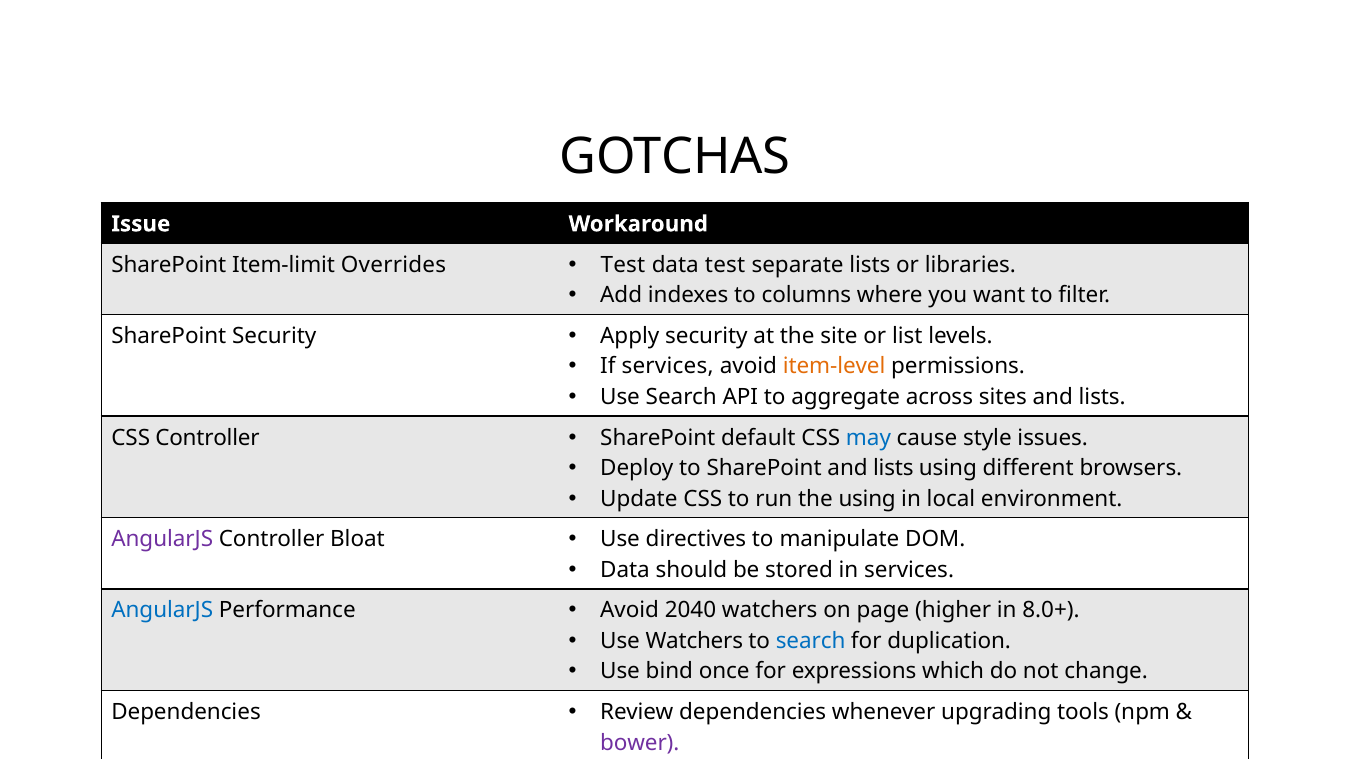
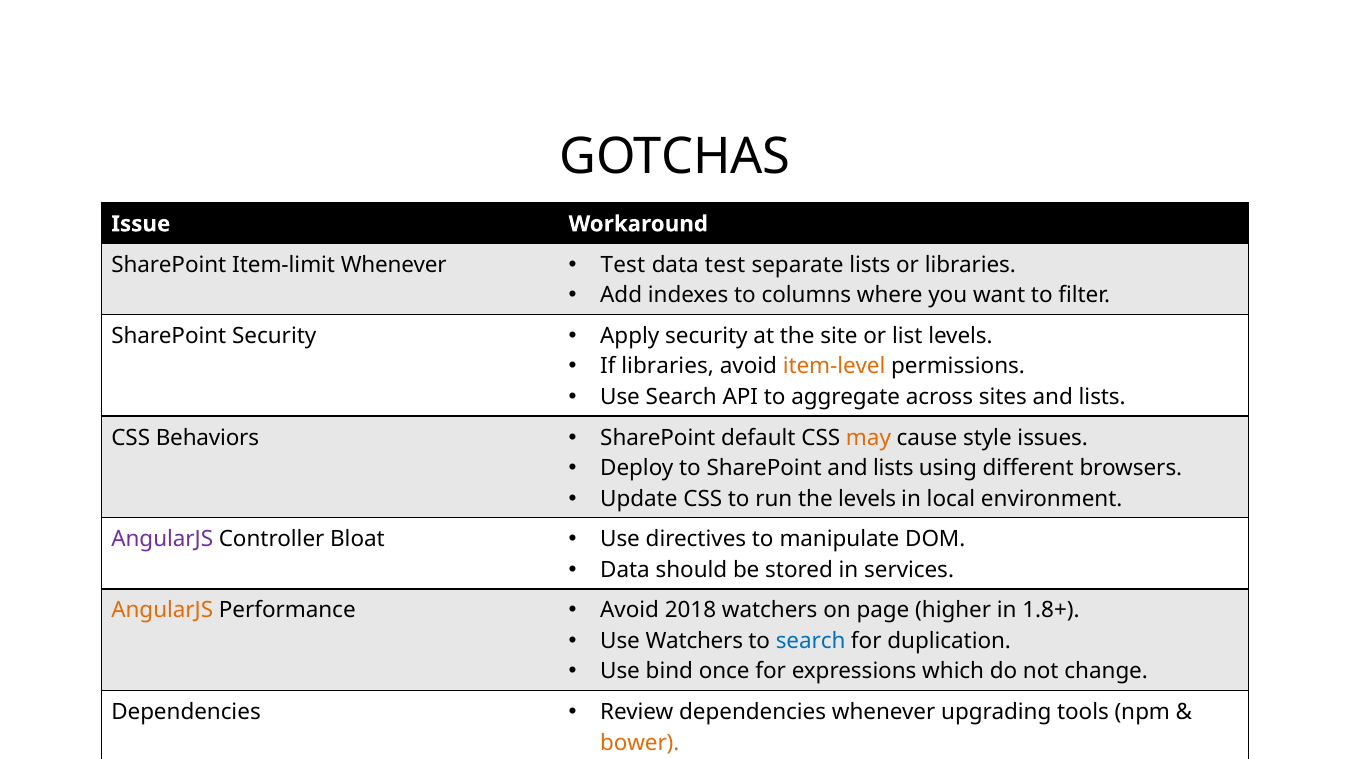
Item-limit Overrides: Overrides -> Whenever (394, 265)
If services: services -> libraries (668, 367)
CSS Controller: Controller -> Behaviors (207, 438)
may colour: blue -> orange (869, 438)
the using: using -> levels (867, 499)
AngularJS colour: blue -> orange (162, 611)
2040: 2040 -> 2018 (690, 611)
8.0+: 8.0+ -> 1.8+ (1051, 611)
bower colour: purple -> orange (640, 743)
